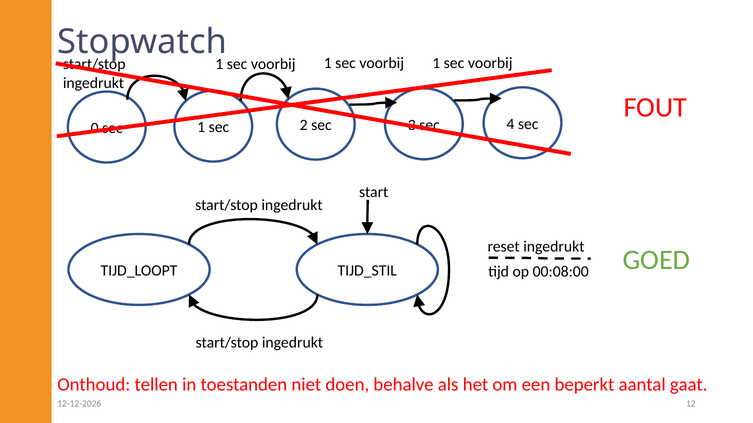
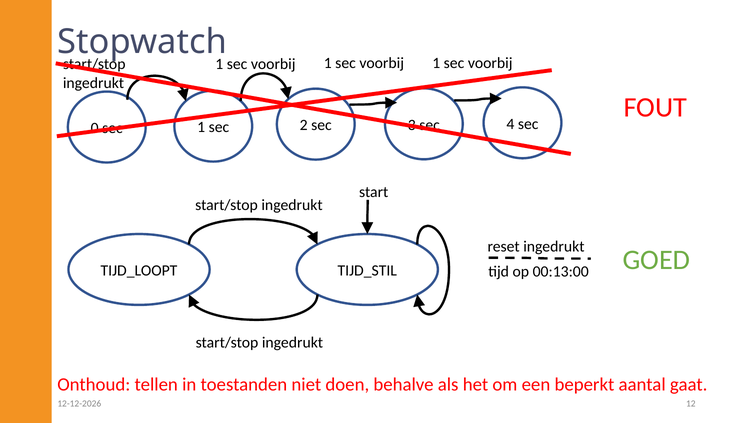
00:08:00: 00:08:00 -> 00:13:00 (561, 272)
